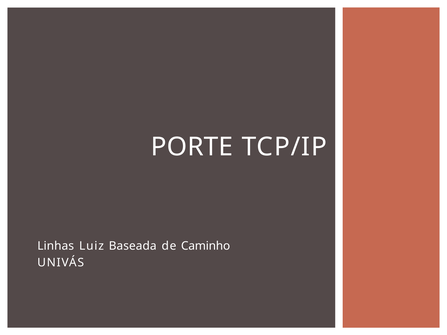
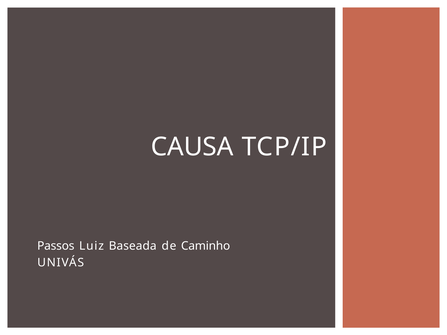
PORTE: PORTE -> CAUSA (192, 147)
Linhas: Linhas -> Passos (56, 246)
